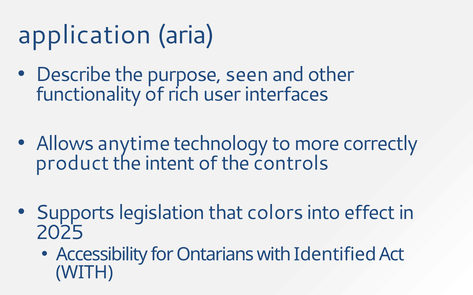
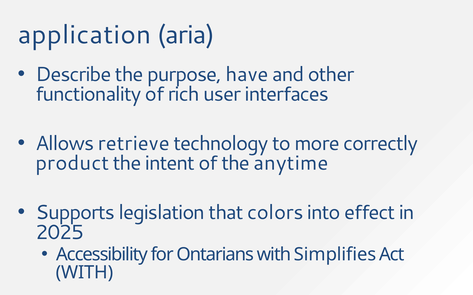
seen: seen -> have (247, 75)
anytime: anytime -> retrieve (134, 144)
controls: controls -> anytime (291, 164)
Identified: Identified -> Simplifies (335, 255)
